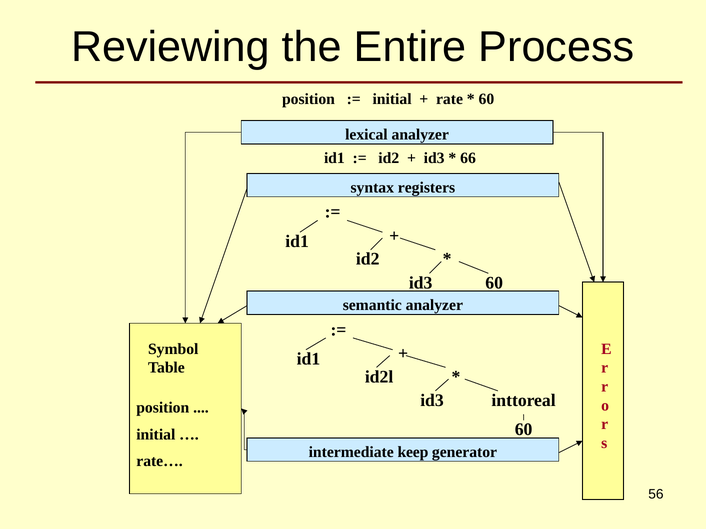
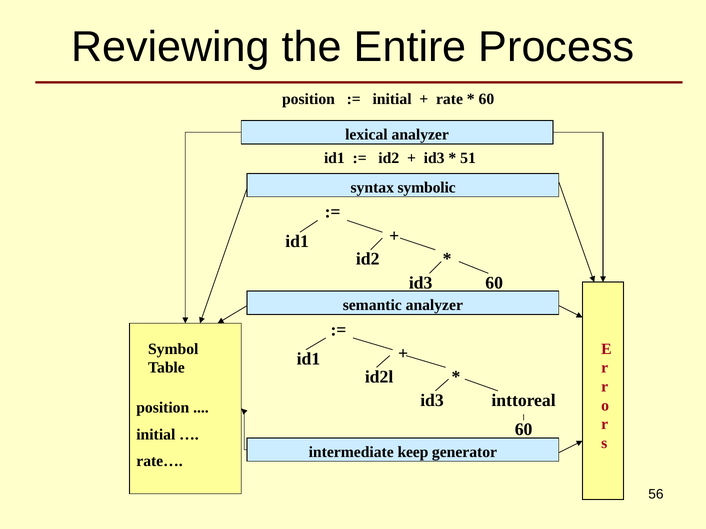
66: 66 -> 51 (468, 158)
registers: registers -> symbolic (427, 188)
